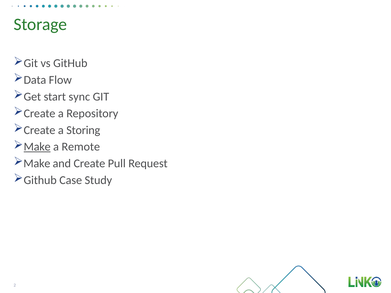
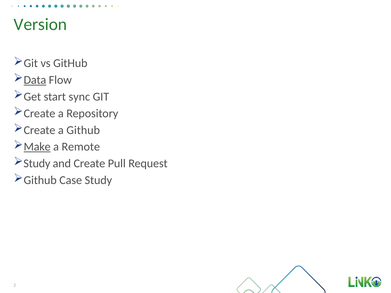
Storage: Storage -> Version (40, 24)
Data underline: none -> present (35, 80)
a Storing: Storing -> Github (83, 130)
Make: Make -> Study (37, 164)
